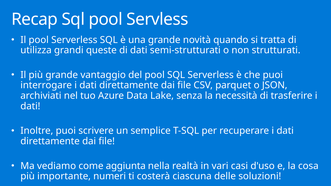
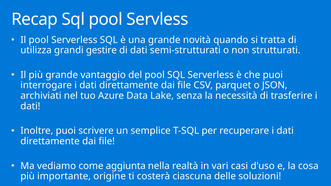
queste: queste -> gestire (101, 50)
numeri: numeri -> origine (110, 176)
